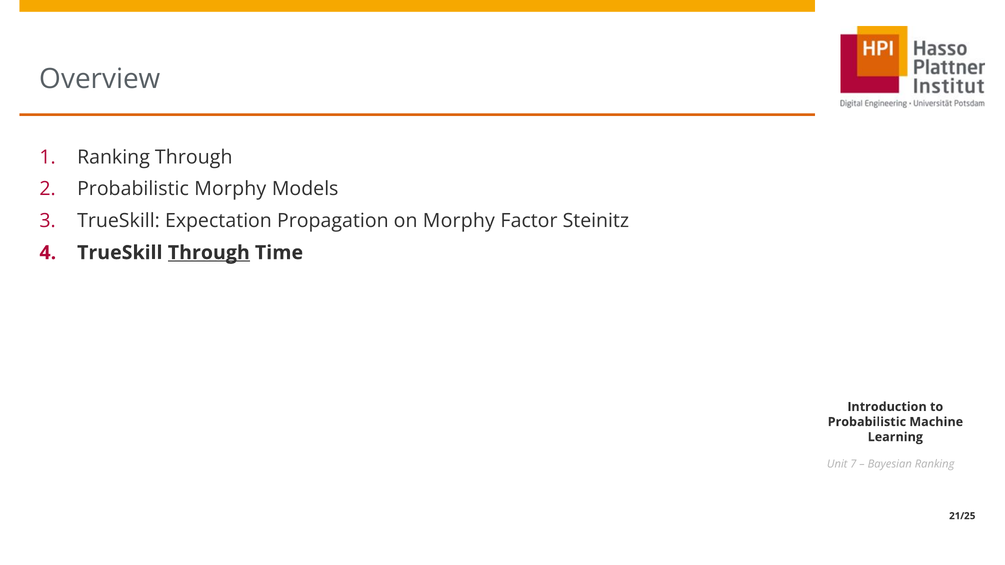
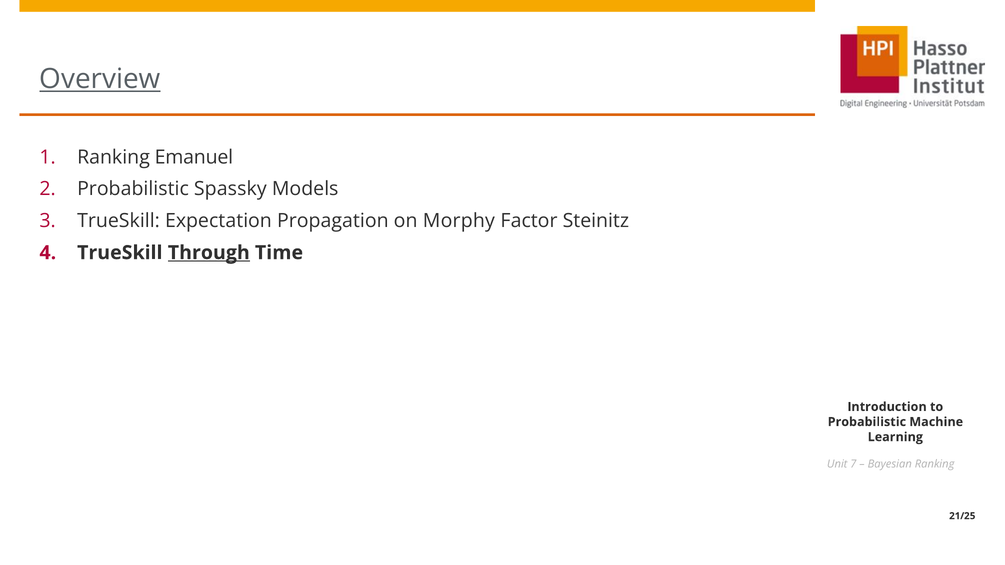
Overview underline: none -> present (100, 79)
Ranking Through: Through -> Emanuel (194, 157)
Probabilistic Morphy: Morphy -> Spassky (230, 189)
